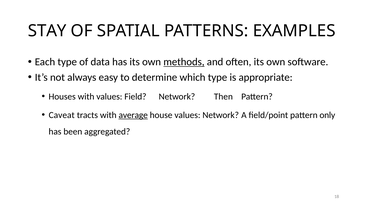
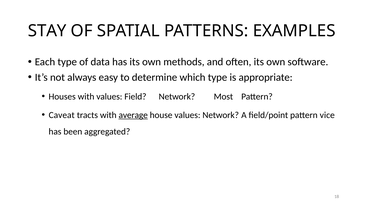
methods underline: present -> none (184, 62)
Then: Then -> Most (223, 97)
only: only -> vice (327, 115)
